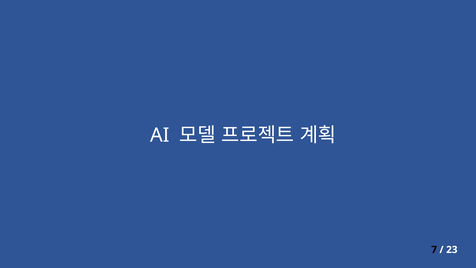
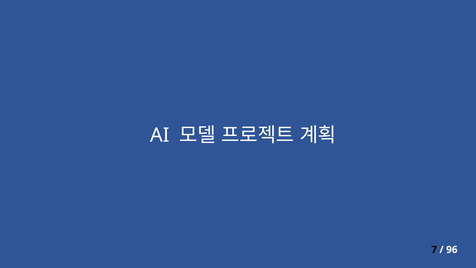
23: 23 -> 96 (452, 249)
